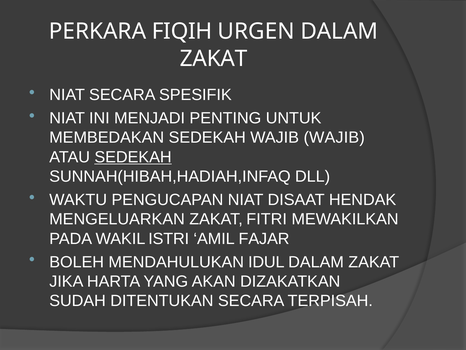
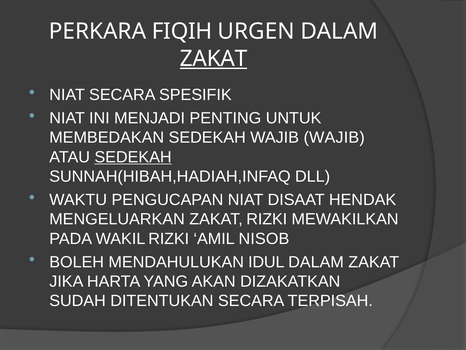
ZAKAT underline: none -> present (214, 59)
ZAKAT FITRI: FITRI -> RIZKI (267, 219)
WAKIL ISTRI: ISTRI -> RIZKI (169, 238)
FAJAR: FAJAR -> NISOB (264, 238)
